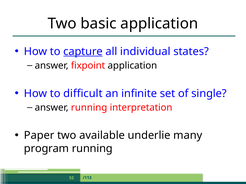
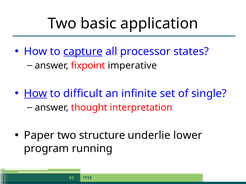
individual: individual -> processor (145, 52)
fixpoint application: application -> imperative (132, 66)
How underline: none -> present (36, 94)
answer running: running -> thought (89, 108)
available: available -> structure (102, 136)
many: many -> lower (188, 136)
